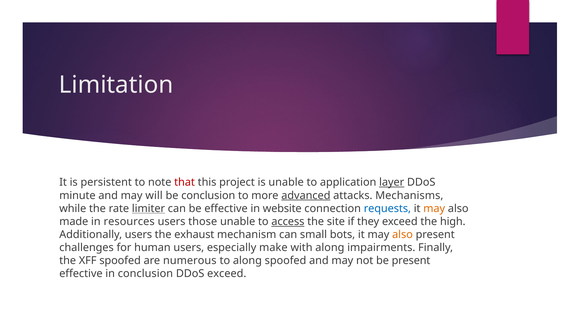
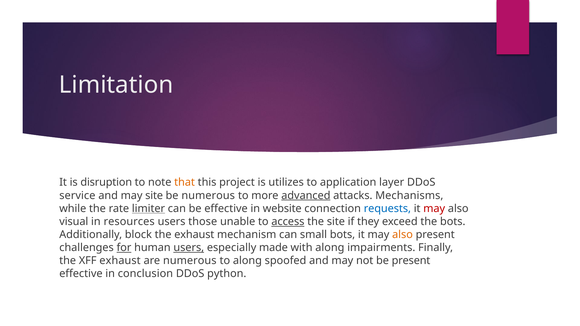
persistent: persistent -> disruption (106, 183)
that colour: red -> orange (185, 183)
is unable: unable -> utilizes (286, 183)
layer underline: present -> none (392, 183)
minute: minute -> service (77, 196)
may will: will -> site (154, 196)
be conclusion: conclusion -> numerous (208, 196)
may colour: orange -> red (434, 209)
made: made -> visual (74, 222)
the high: high -> bots (453, 222)
Additionally users: users -> block (138, 235)
for underline: none -> present (124, 248)
users underline: none -> present (189, 248)
make: make -> made (273, 248)
XFF spoofed: spoofed -> exhaust (120, 261)
DDoS exceed: exceed -> python (227, 274)
